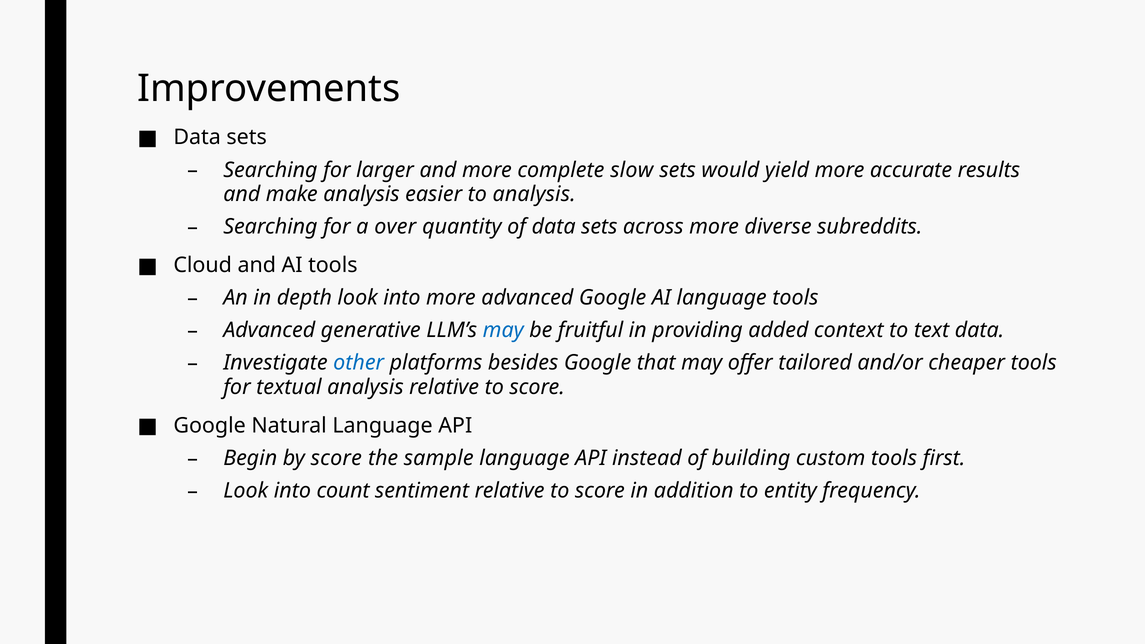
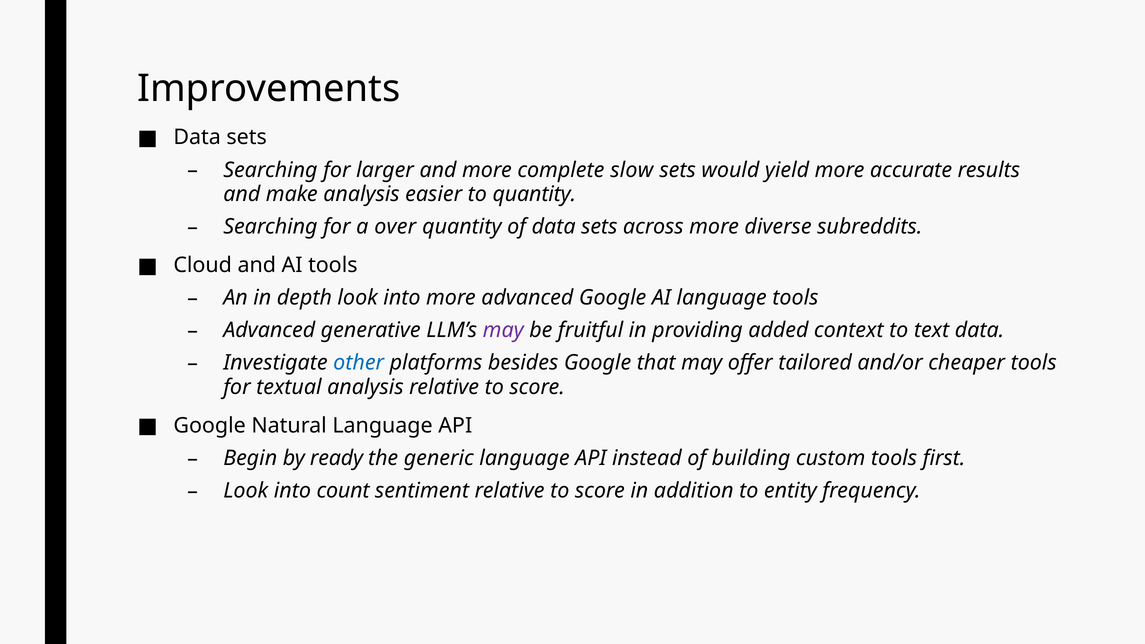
to analysis: analysis -> quantity (534, 194)
may colour: blue -> purple (503, 330)
by score: score -> ready (337, 458)
sample: sample -> generic (439, 458)
